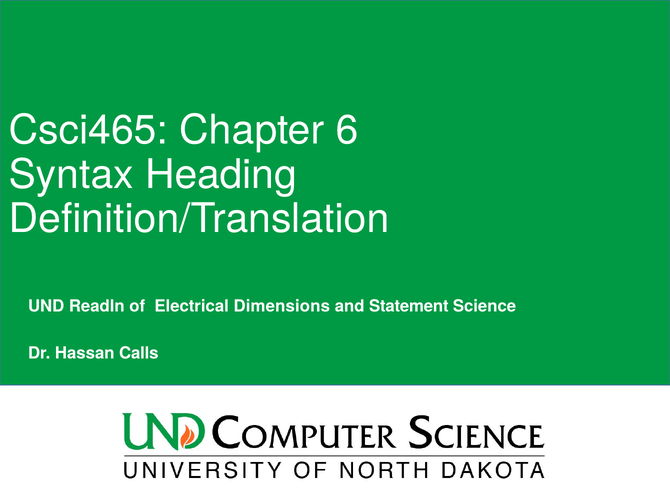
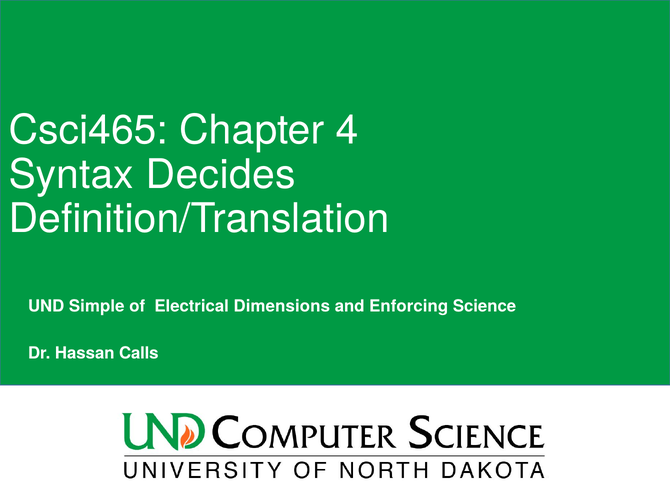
6: 6 -> 4 (347, 131)
Heading: Heading -> Decides (221, 175)
Readln: Readln -> Simple (97, 306)
Statement: Statement -> Enforcing (409, 306)
